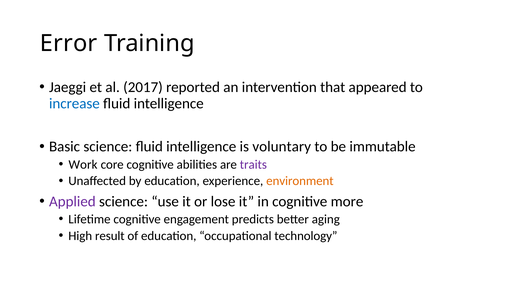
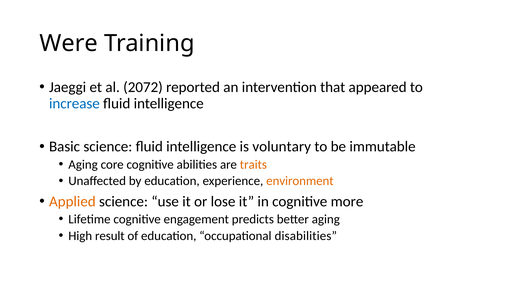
Error: Error -> Were (69, 43)
2017: 2017 -> 2072 (143, 87)
Work: Work -> Aging (83, 165)
traits colour: purple -> orange (253, 165)
Applied colour: purple -> orange (72, 202)
technology: technology -> disabilities (306, 236)
